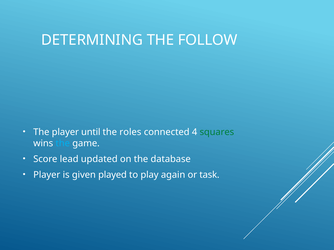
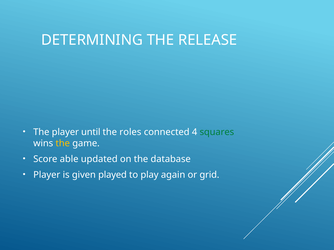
FOLLOW: FOLLOW -> RELEASE (208, 40)
the colour: light blue -> yellow (63, 144)
lead: lead -> able (69, 159)
task: task -> grid (209, 175)
